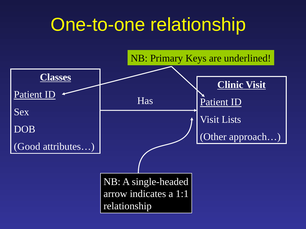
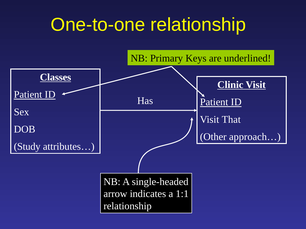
Lists: Lists -> That (231, 120)
Good: Good -> Study (27, 147)
